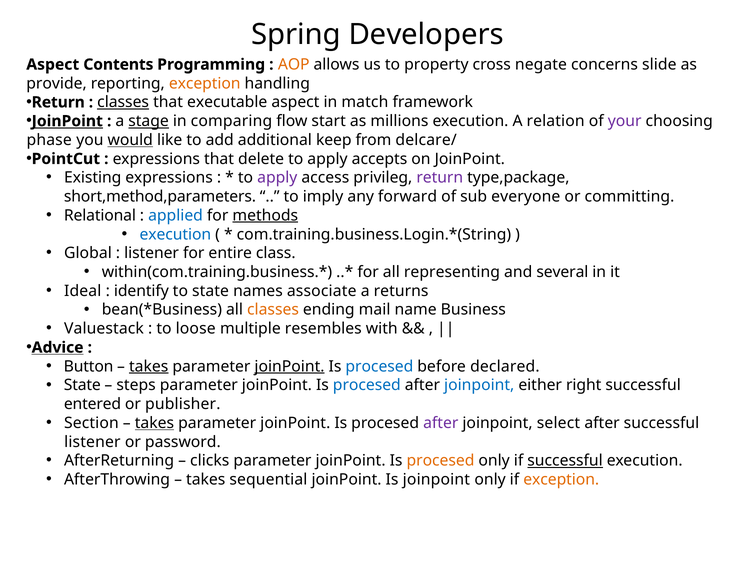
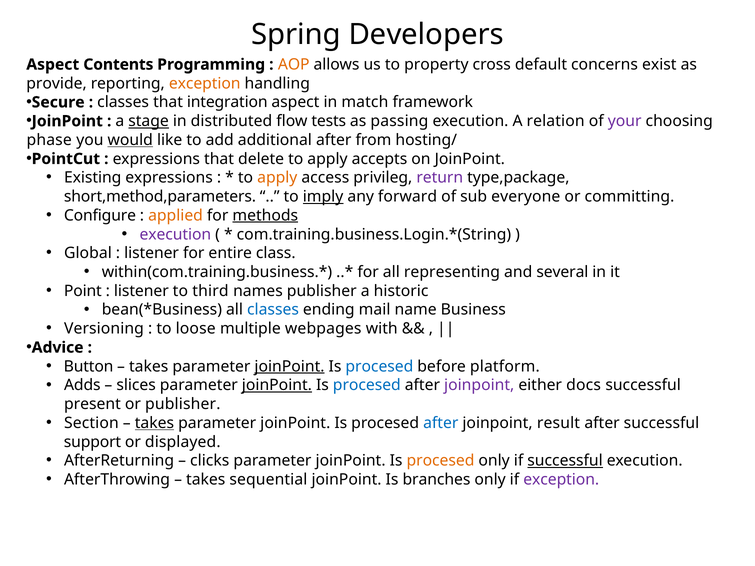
negate: negate -> default (541, 65)
slide: slide -> exist (659, 65)
Return: Return -> Secure (58, 102)
classes underline: present -> none (123, 102)
executable: executable -> integration (227, 102)
JoinPoint underline: present -> none (67, 121)
comparing: comparing -> distributed (232, 121)
start: start -> tests (329, 121)
millions: millions -> passing (399, 121)
additional keep: keep -> after (334, 140)
delcare/: delcare/ -> hosting/ (426, 140)
apply colour: purple -> orange (277, 178)
imply underline: none -> present (323, 197)
Relational: Relational -> Configure (100, 216)
applied colour: blue -> orange (176, 216)
execution colour: blue -> purple (175, 234)
Ideal: Ideal -> Point (83, 291)
identify: identify -> listener (141, 291)
to state: state -> third (210, 291)
names associate: associate -> publisher (322, 291)
returns: returns -> historic (401, 291)
classes colour: orange -> blue (273, 310)
Valuestack: Valuestack -> Versioning (104, 329)
resembles: resembles -> webpages (323, 329)
Advice underline: present -> none (58, 348)
takes underline: present -> none (149, 367)
declared: declared -> platform (505, 367)
State: State -> Adds (82, 385)
steps: steps -> slices (136, 385)
joinPoint underline: none -> present (277, 385)
joinpoint colour: blue -> purple (479, 385)
right: right -> docs (584, 385)
entered: entered -> present (92, 404)
after colour: purple -> blue (441, 423)
select: select -> result (558, 423)
listener: listener -> support (93, 442)
password: password -> displayed (183, 442)
Is joinpoint: joinpoint -> branches (436, 480)
exception colour: orange -> purple (561, 480)
